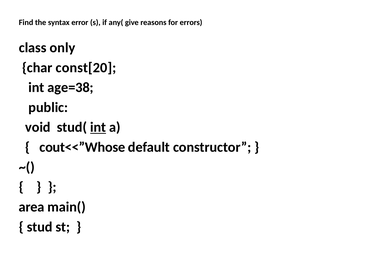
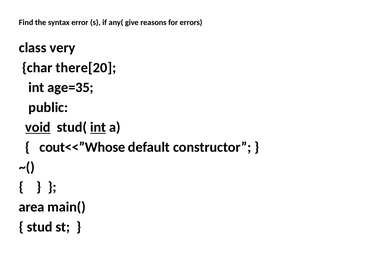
only: only -> very (63, 48)
const[20: const[20 -> there[20 (86, 68)
age=38: age=38 -> age=35 (71, 87)
void underline: none -> present (38, 127)
